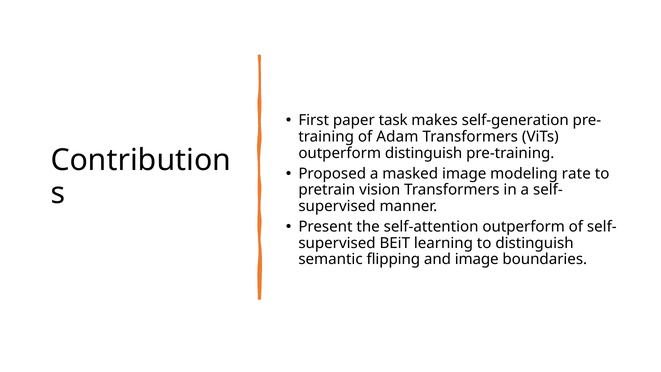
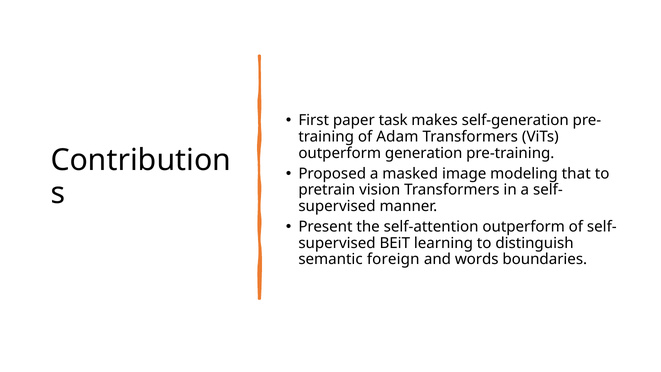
outperform distinguish: distinguish -> generation (424, 153)
rate: rate -> that (576, 174)
flipping: flipping -> foreign (393, 259)
and image: image -> words (477, 259)
